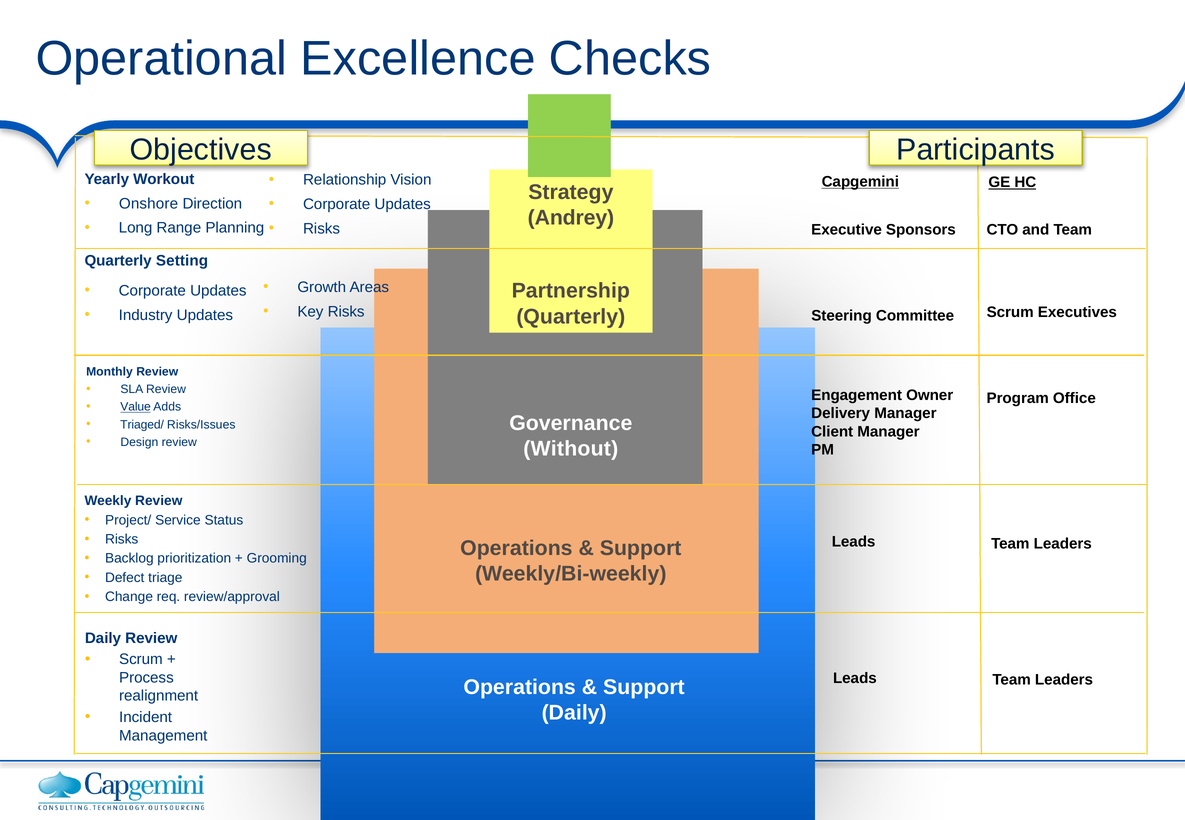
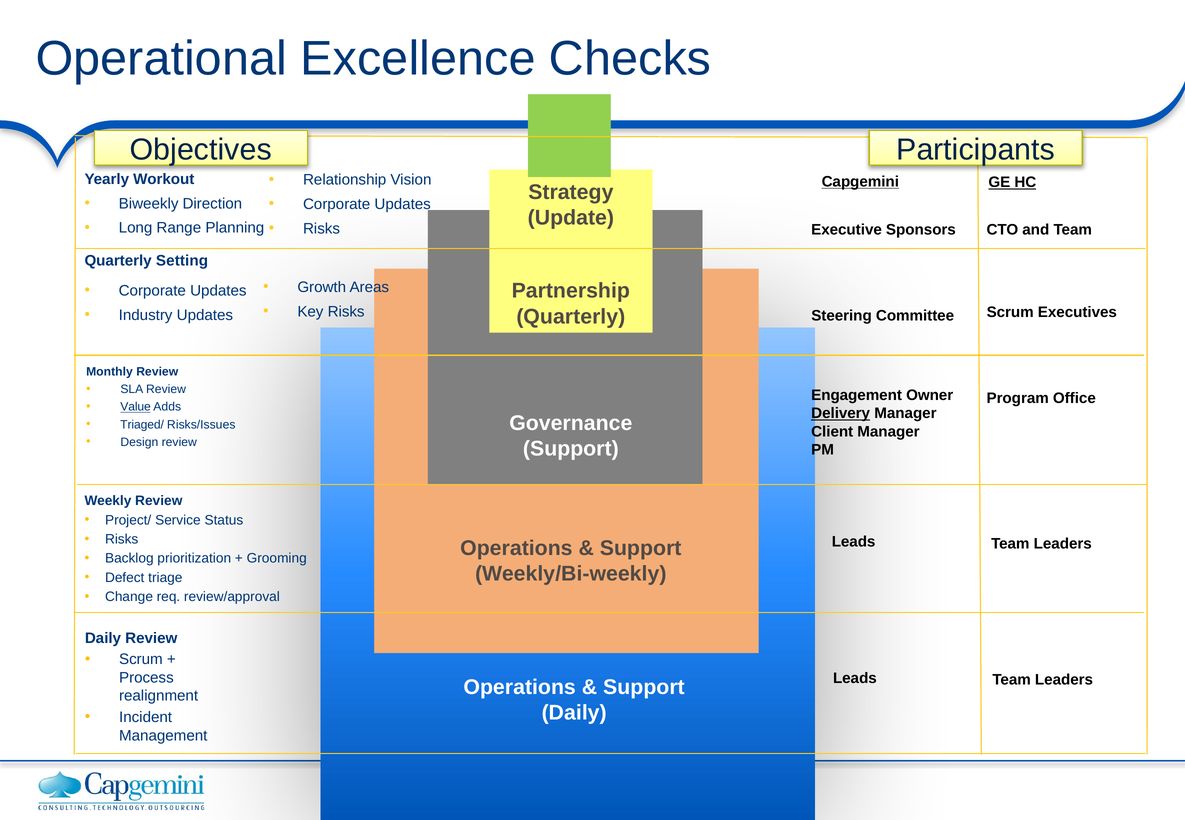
Onshore: Onshore -> Biweekly (149, 204)
Andrey: Andrey -> Update (571, 218)
Delivery underline: none -> present (841, 414)
Without: Without -> Support (571, 449)
